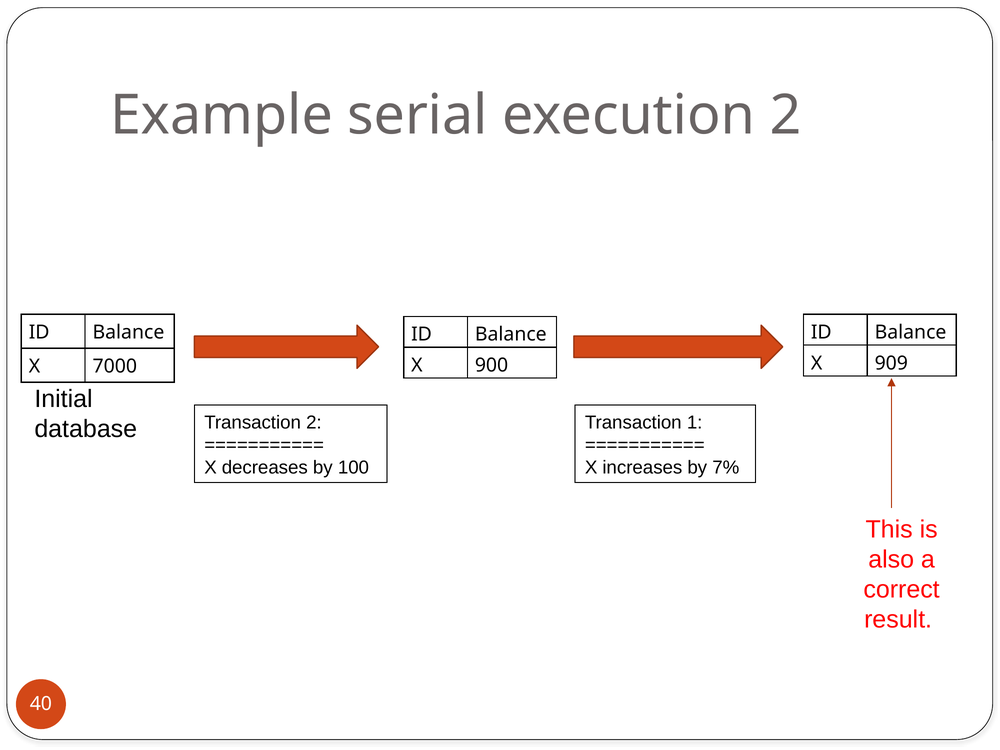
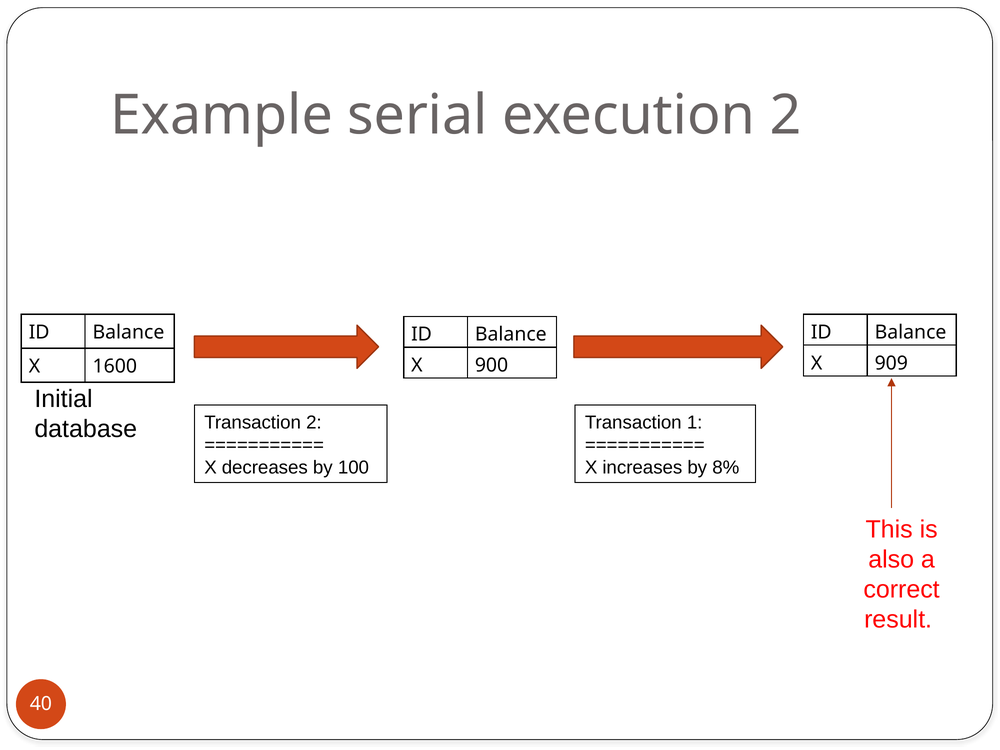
7000: 7000 -> 1600 (115, 366)
7%: 7% -> 8% (726, 468)
